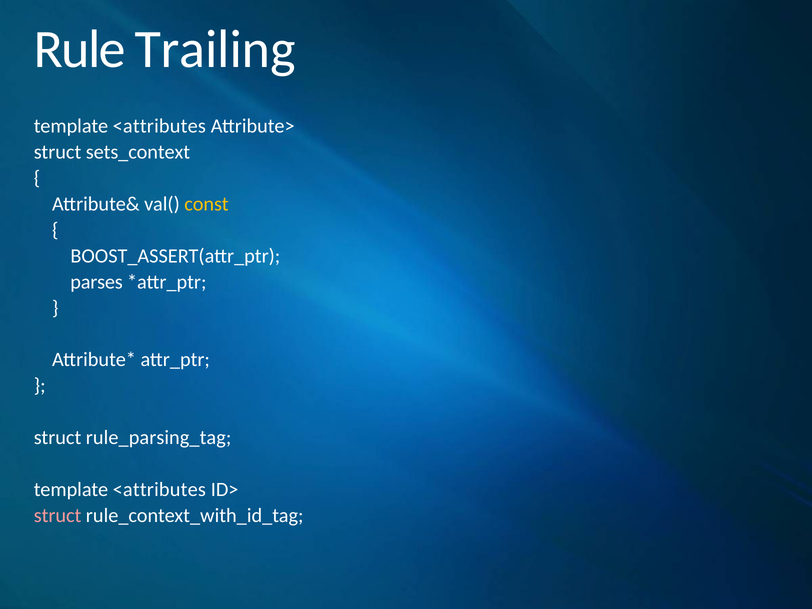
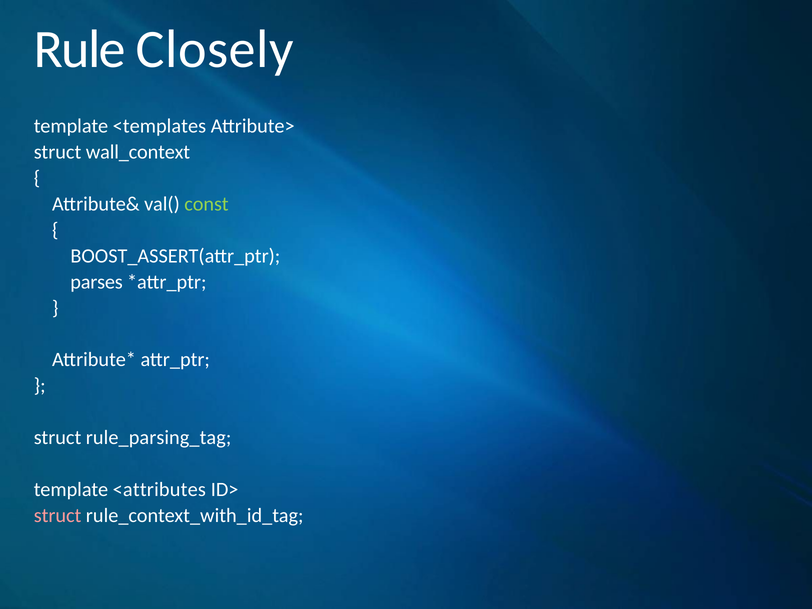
Trailing: Trailing -> Closely (215, 49)
<attributes: <attributes -> <templates (159, 126)
sets_context: sets_context -> wall_context (138, 152)
const colour: yellow -> light green (206, 204)
